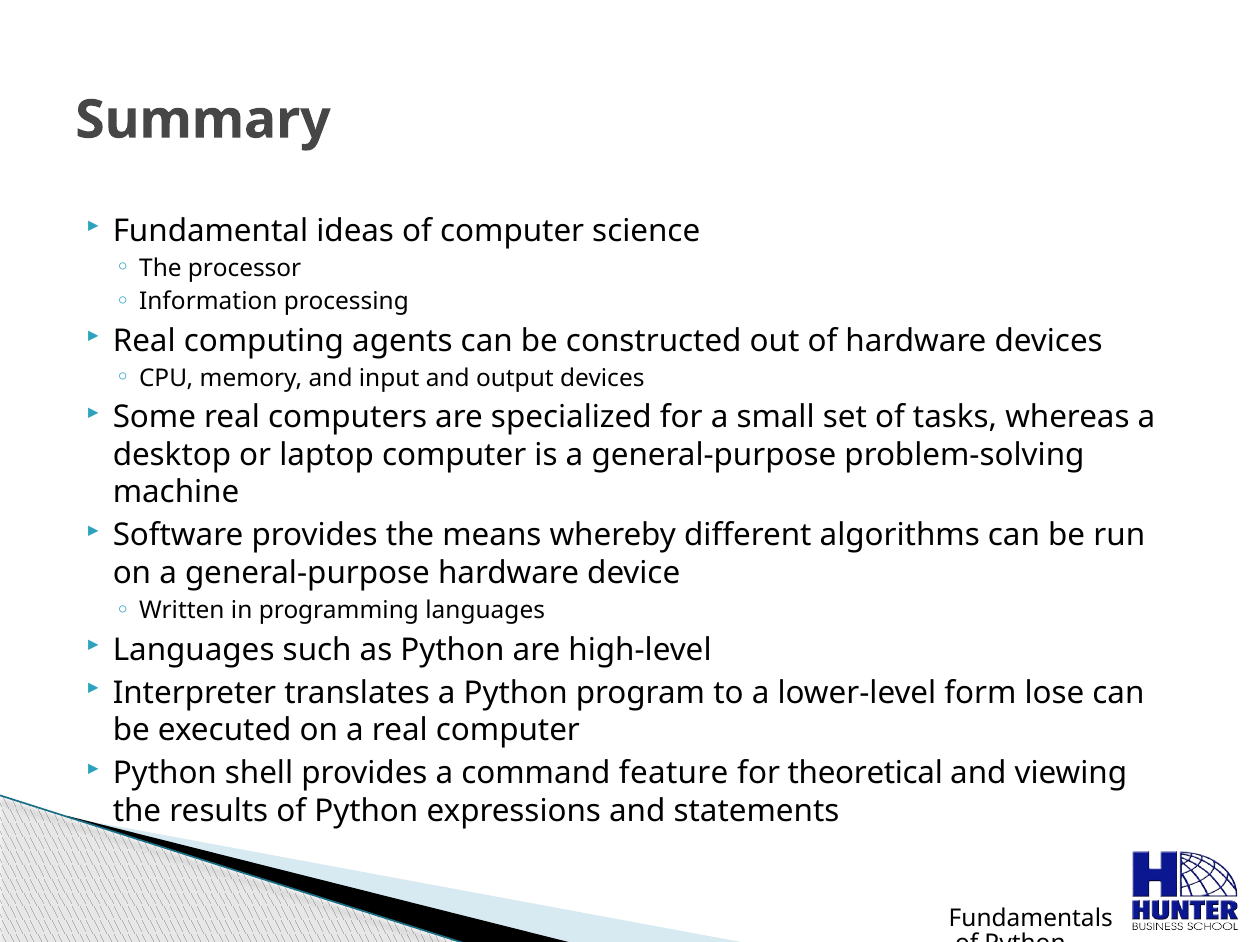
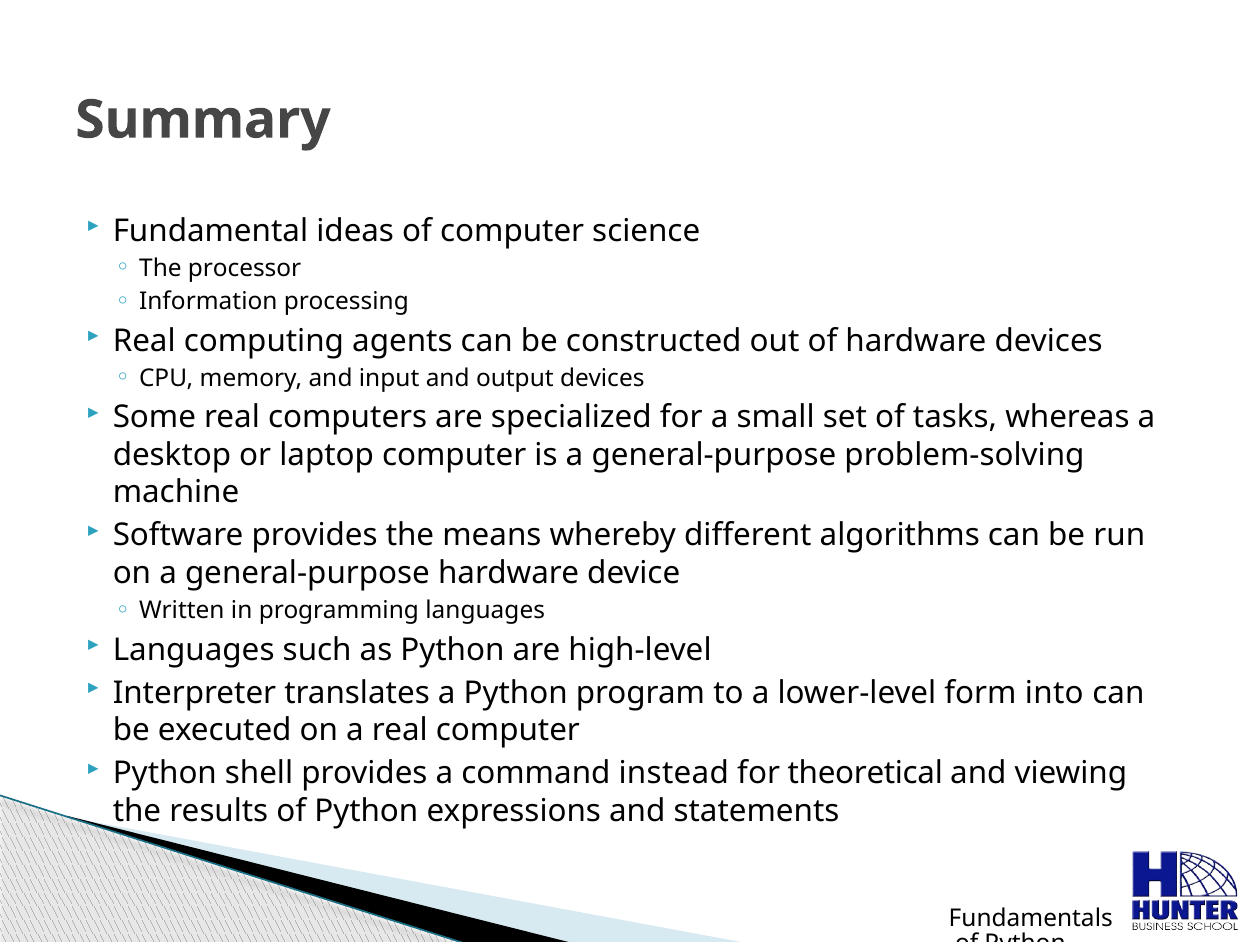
lose: lose -> into (1054, 693)
feature: feature -> instead (674, 773)
